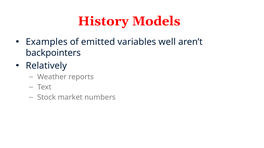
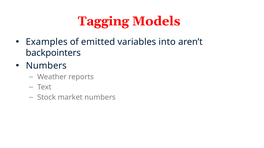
History: History -> Tagging (103, 21)
well: well -> into (167, 42)
Relatively: Relatively -> Numbers (46, 66)
